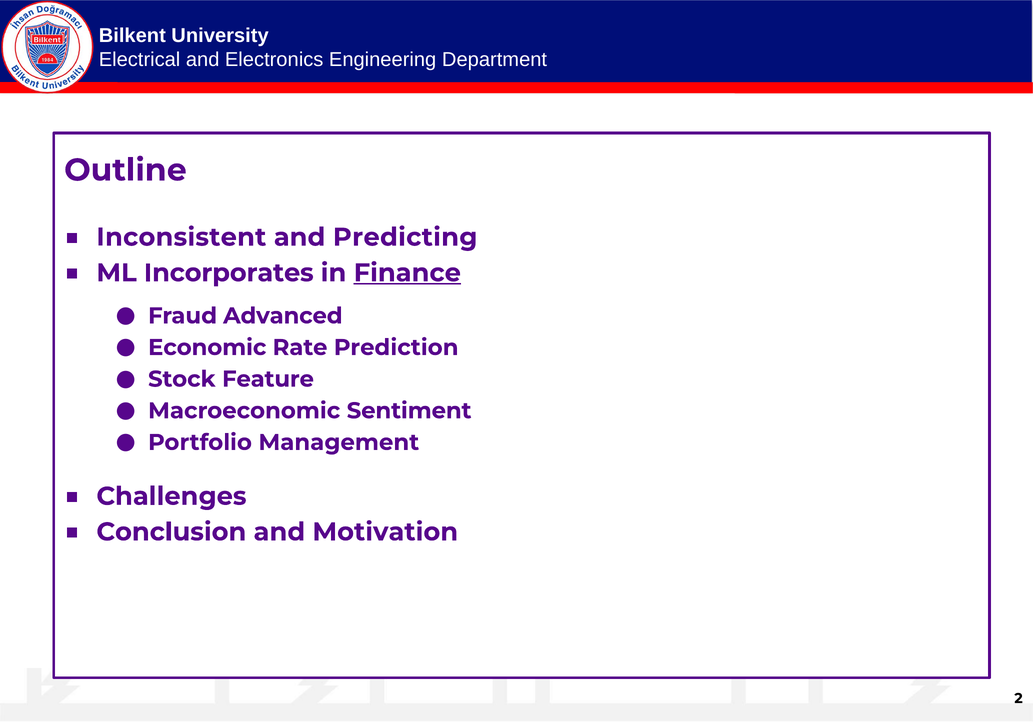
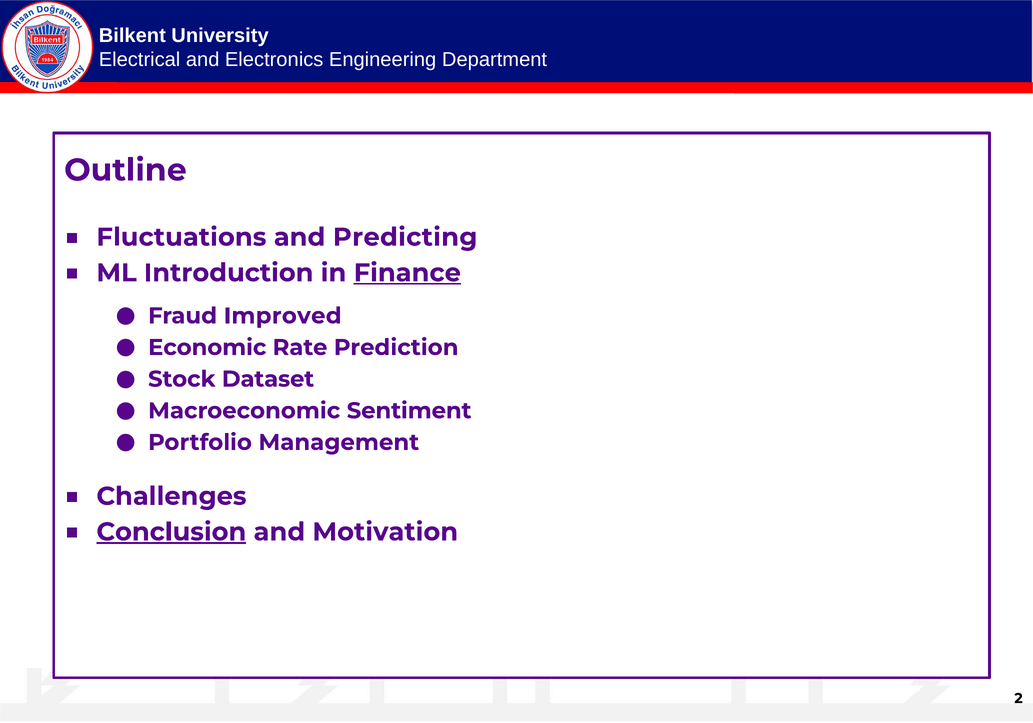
Inconsistent: Inconsistent -> Fluctuations (181, 237)
Incorporates: Incorporates -> Introduction (229, 273)
Advanced: Advanced -> Improved (283, 316)
Feature: Feature -> Dataset (268, 379)
Conclusion underline: none -> present (171, 532)
